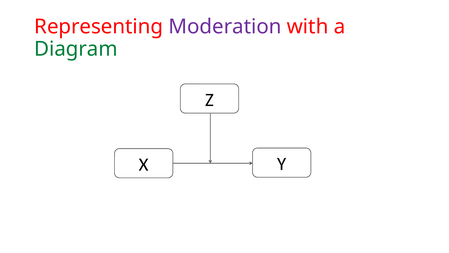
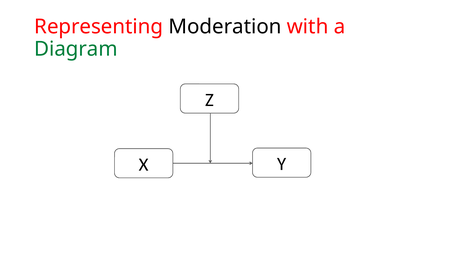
Moderation colour: purple -> black (225, 27)
